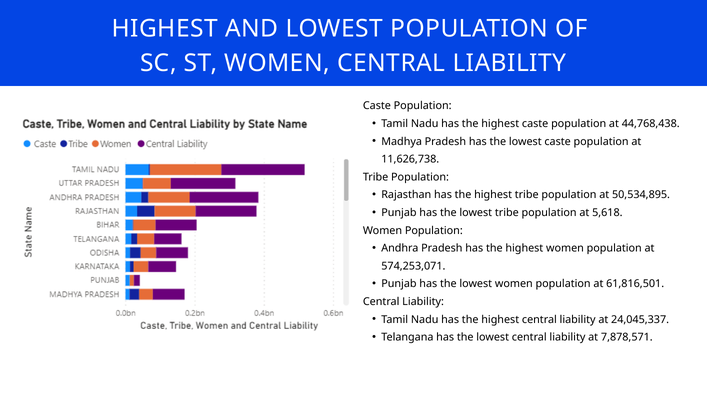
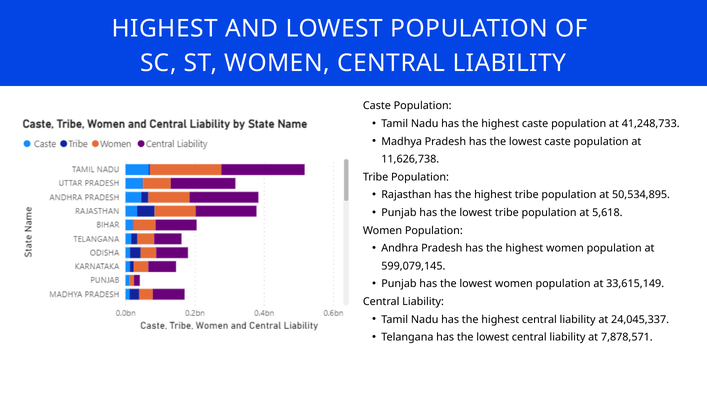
44,768,438: 44,768,438 -> 41,248,733 (651, 124)
574,253,071: 574,253,071 -> 599,079,145 (413, 267)
61,816,501: 61,816,501 -> 33,615,149 (635, 284)
